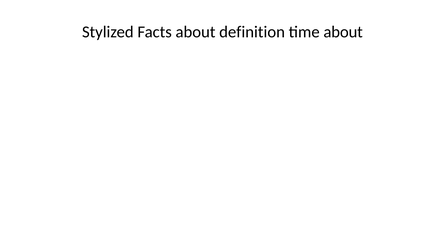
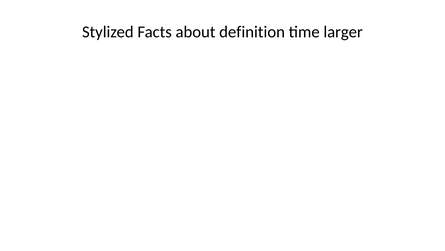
time about: about -> larger (343, 32)
